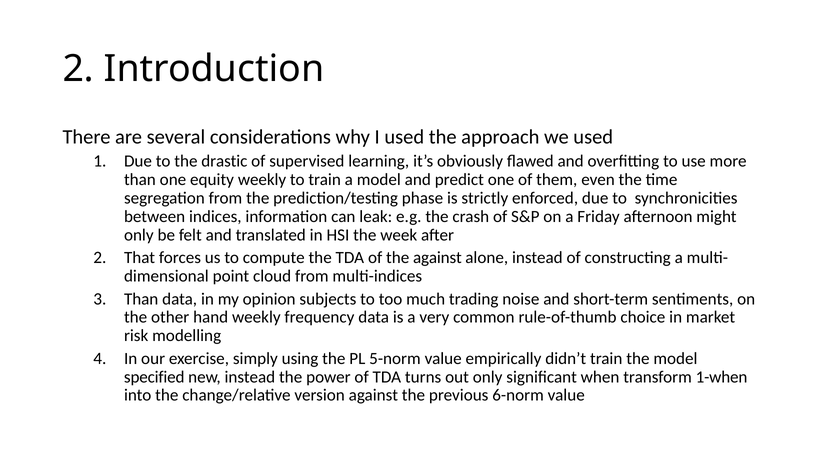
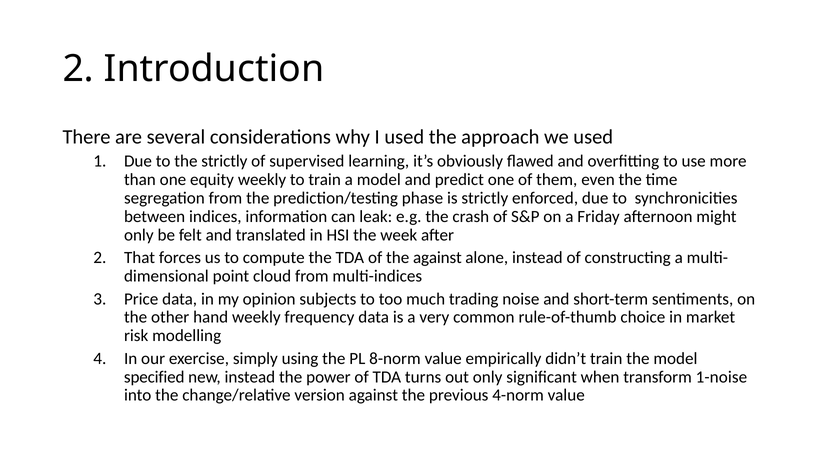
the drastic: drastic -> strictly (224, 161)
Than: Than -> Price (141, 299)
5-norm: 5-norm -> 8-norm (395, 359)
1-when: 1-when -> 1-noise (721, 377)
6-norm: 6-norm -> 4-norm (518, 396)
